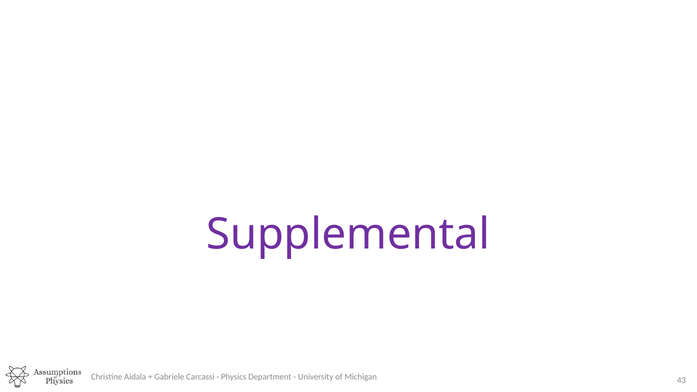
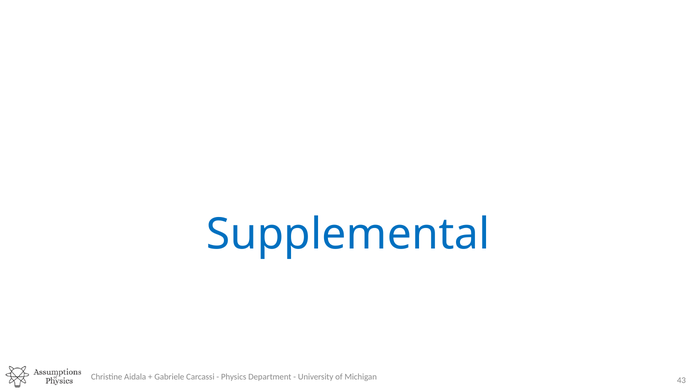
Supplemental colour: purple -> blue (348, 234)
